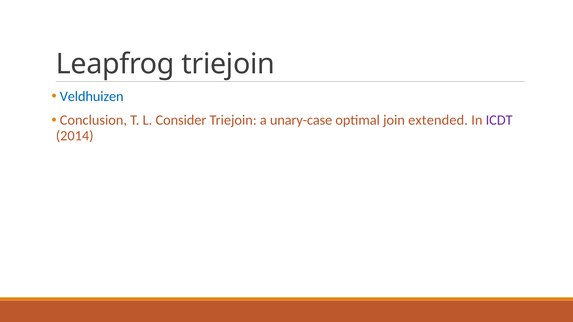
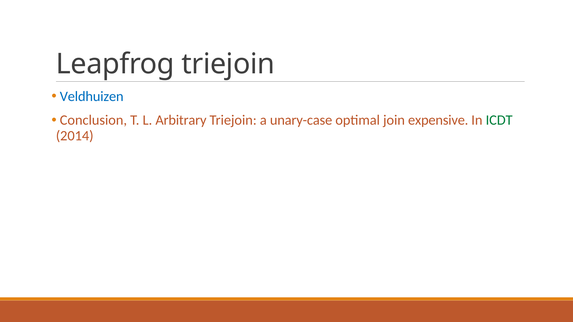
Consider: Consider -> Arbitrary (181, 120)
extended: extended -> expensive (438, 120)
ICDT colour: purple -> green (499, 120)
